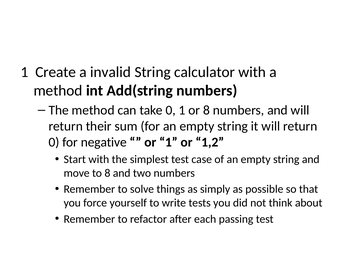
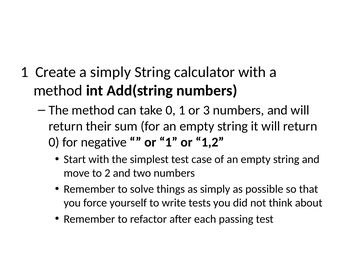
a invalid: invalid -> simply (111, 72)
or 8: 8 -> 3 (207, 110)
to 8: 8 -> 2 (107, 173)
